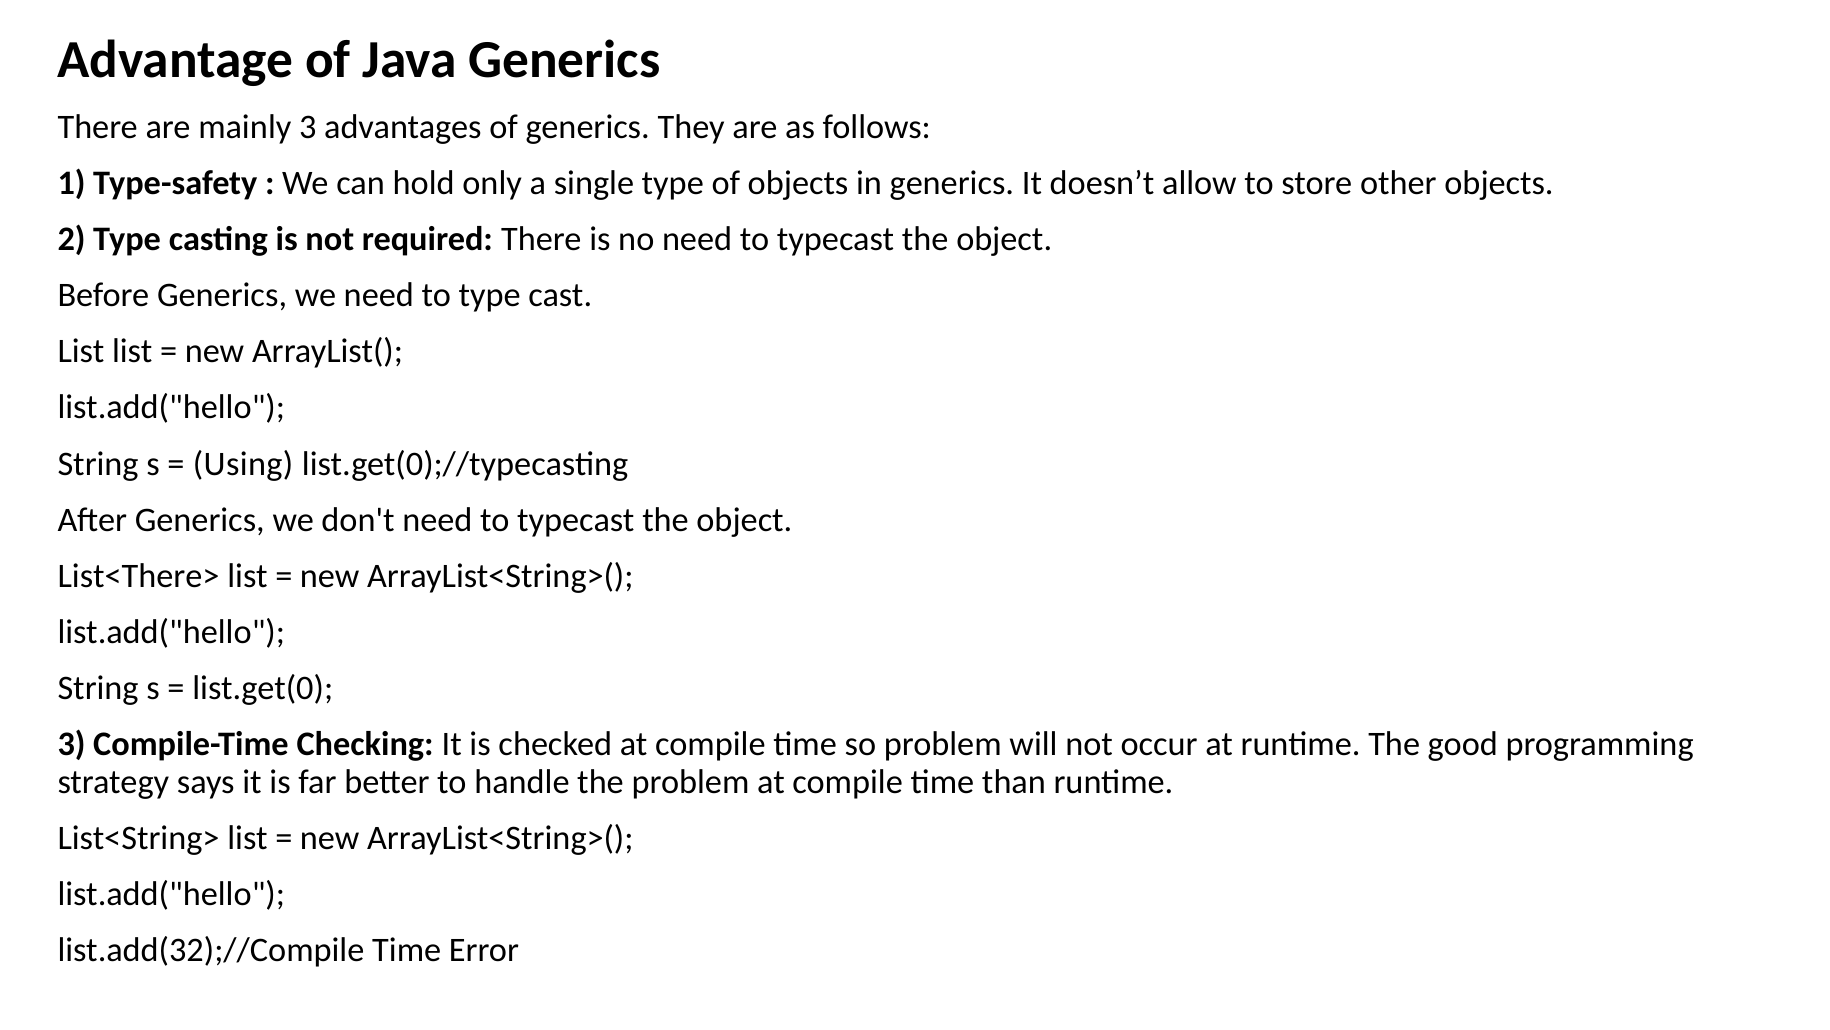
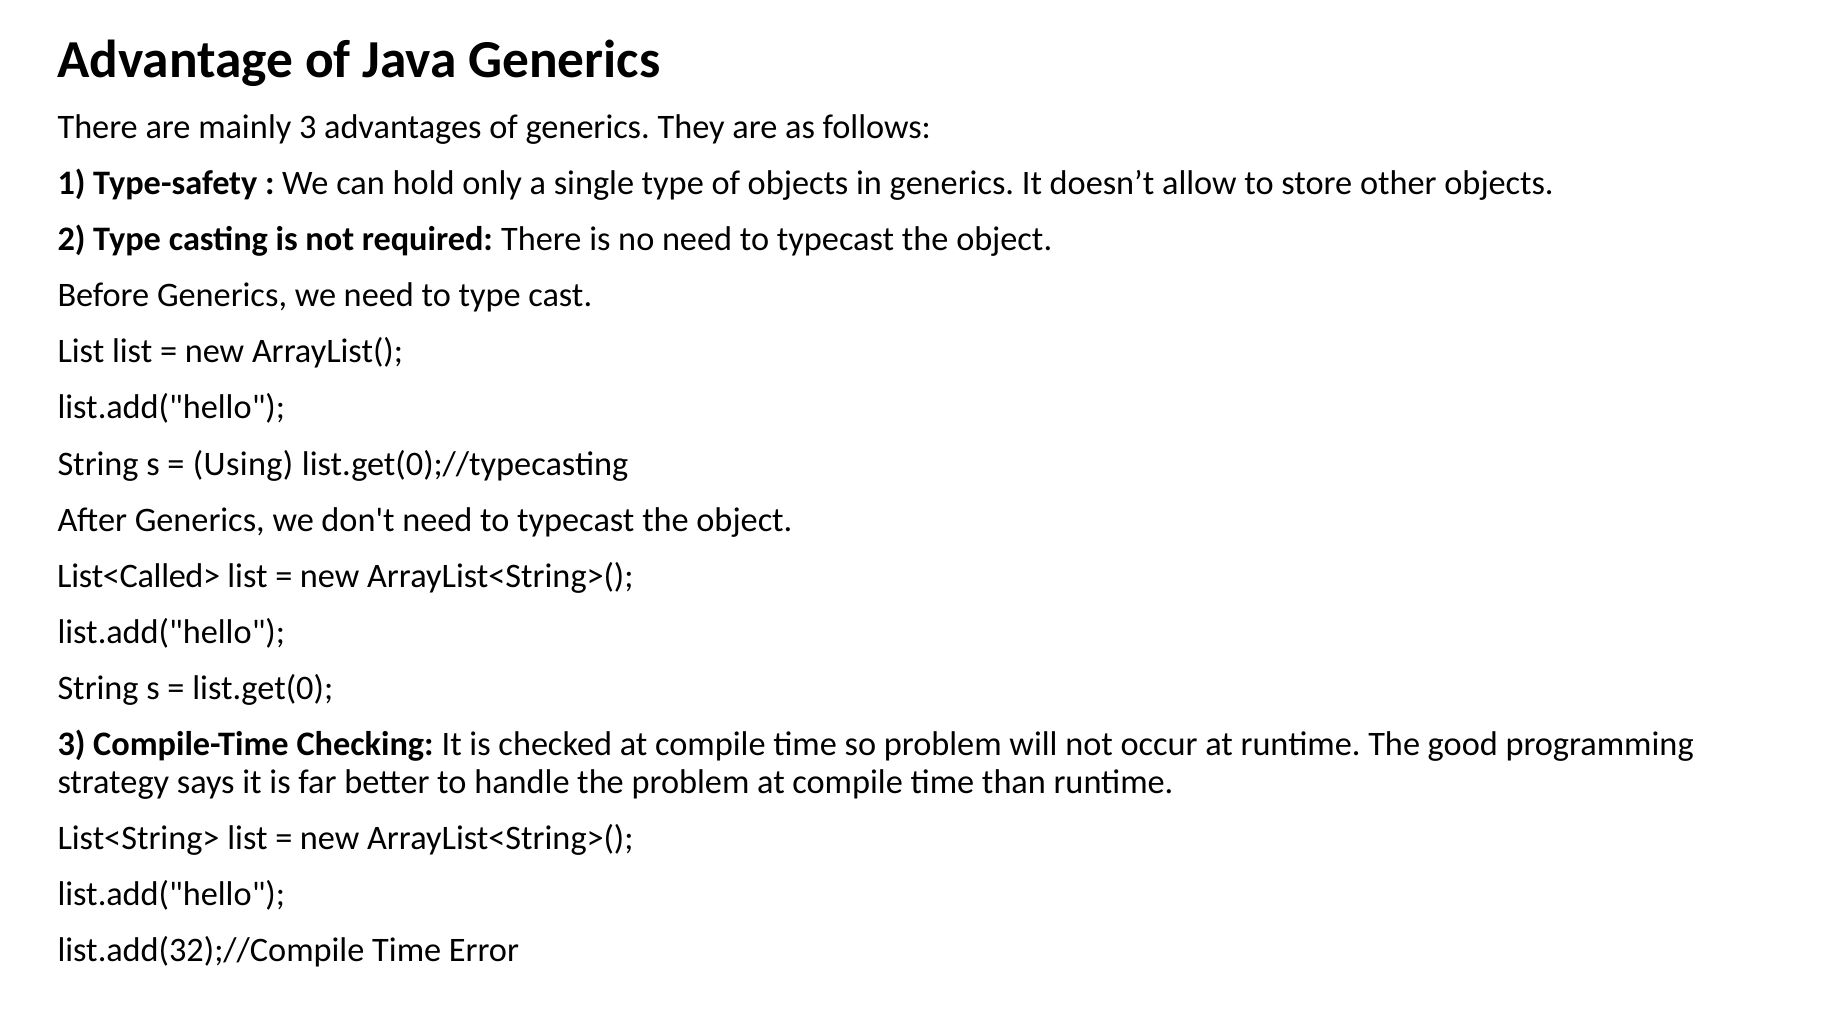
List<There>: List<There> -> List<Called> (139, 576)
